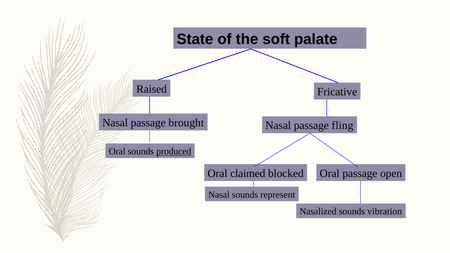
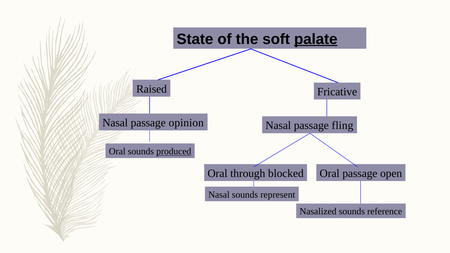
palate underline: none -> present (316, 39)
brought: brought -> opinion (186, 123)
claimed: claimed -> through (248, 173)
vibration: vibration -> reference (385, 212)
